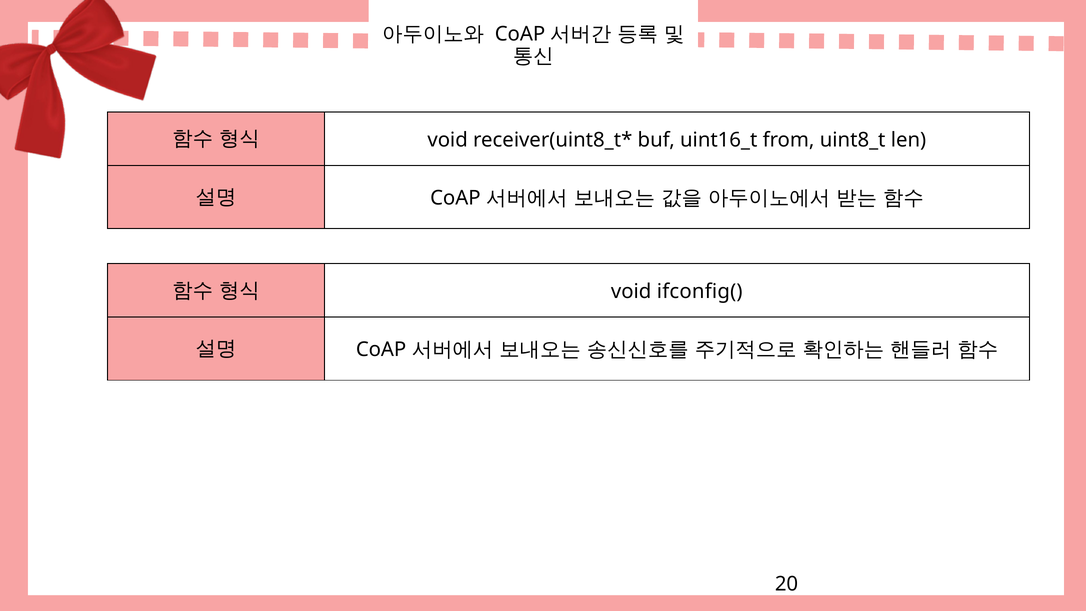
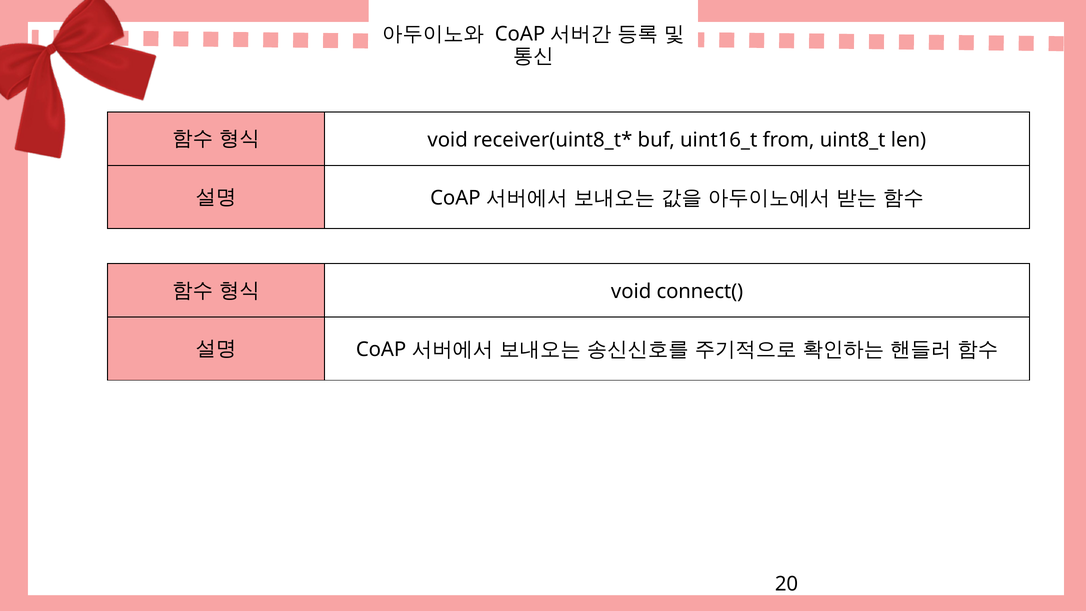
ifconfig(: ifconfig( -> connect( (700, 291)
